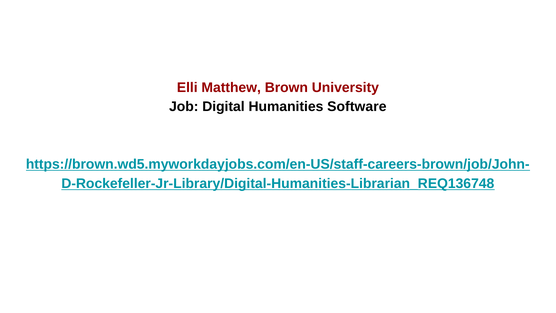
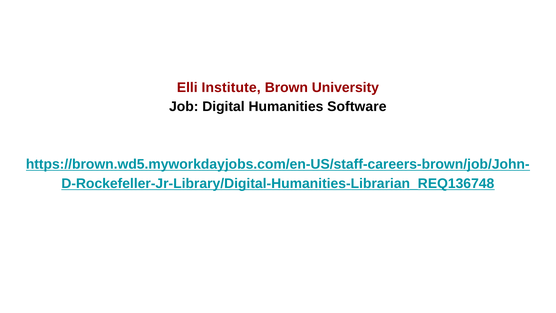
Matthew: Matthew -> Institute (231, 87)
